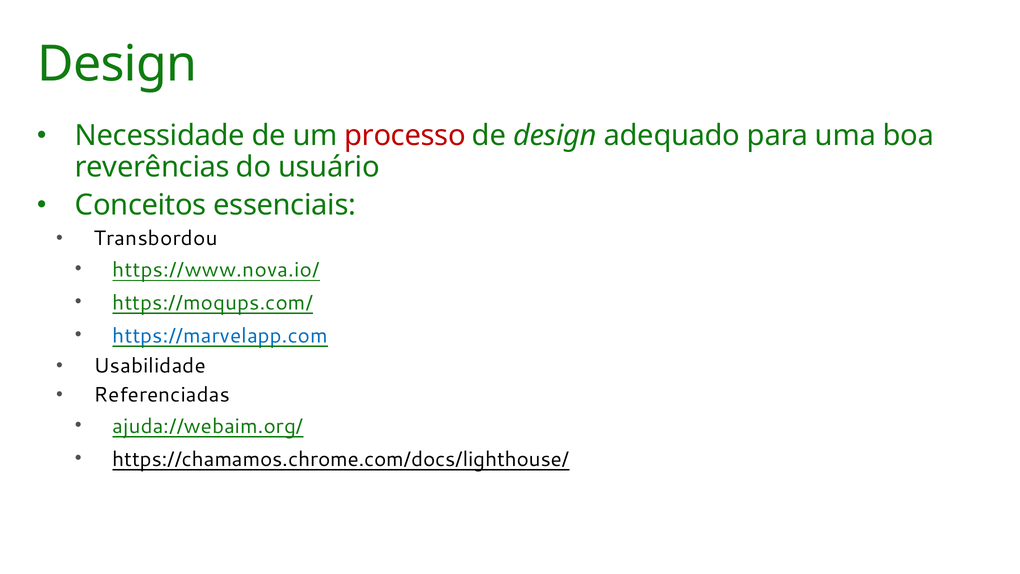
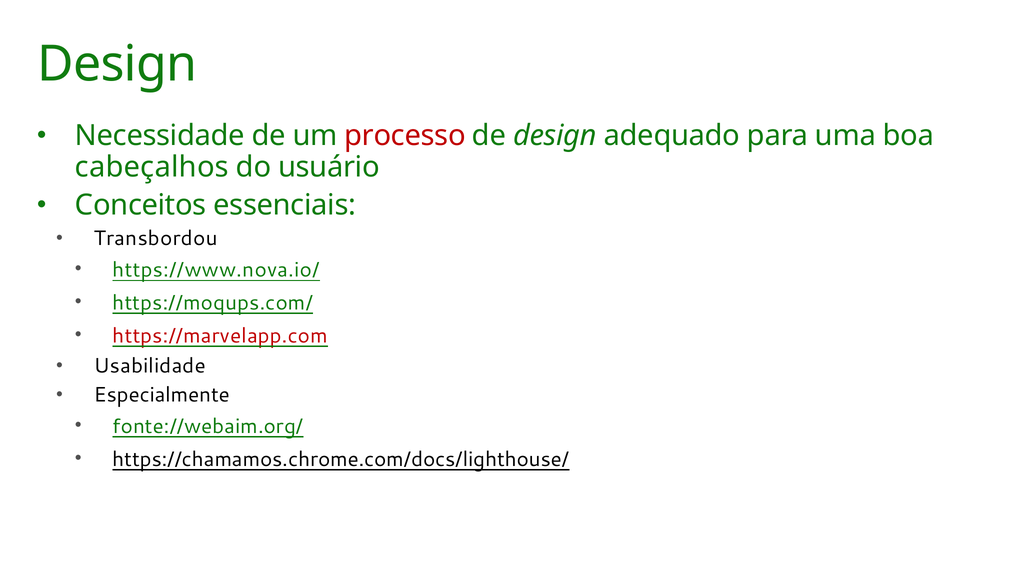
reverências: reverências -> cabeçalhos (152, 167)
https://marvelapp.com colour: blue -> red (220, 336)
Referenciadas: Referenciadas -> Especialmente (162, 394)
ajuda://webaim.org/: ajuda://webaim.org/ -> fonte://webaim.org/ (208, 426)
